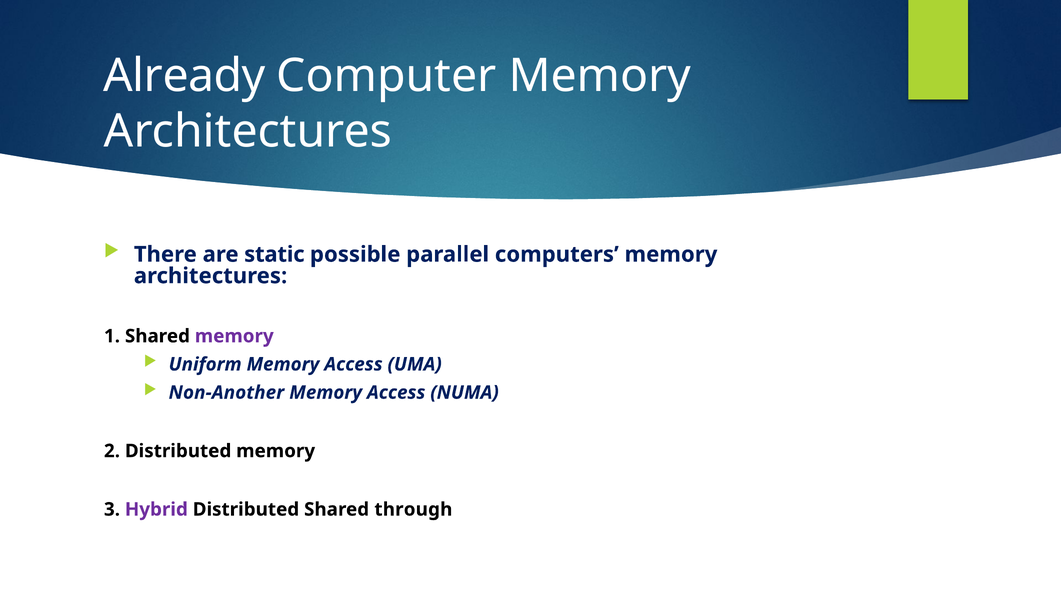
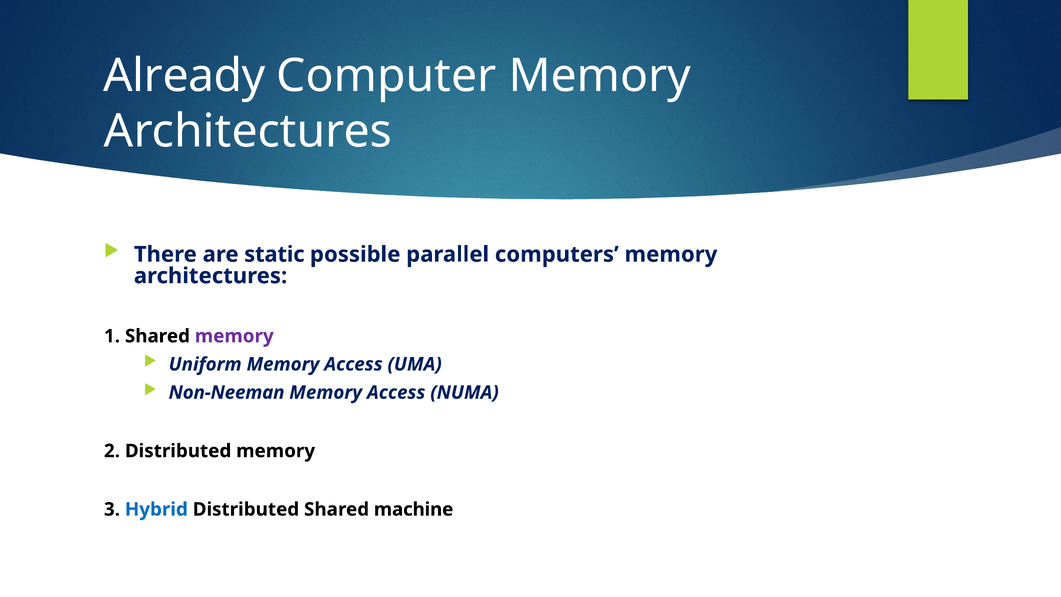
Non-Another: Non-Another -> Non-Neeman (227, 392)
Hybrid colour: purple -> blue (156, 509)
through: through -> machine (414, 509)
